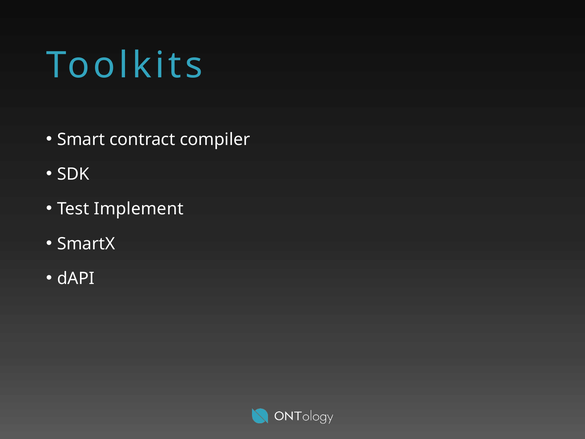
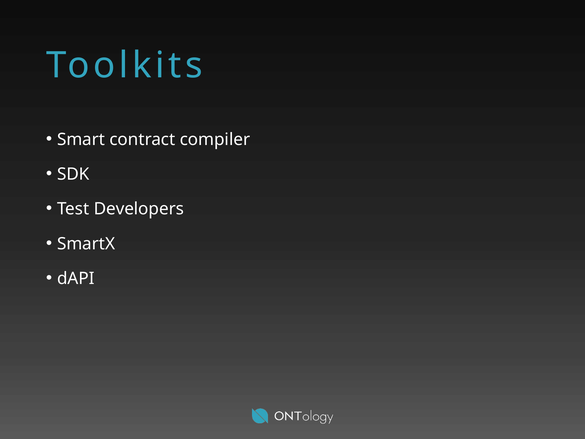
Implement: Implement -> Developers (139, 209)
